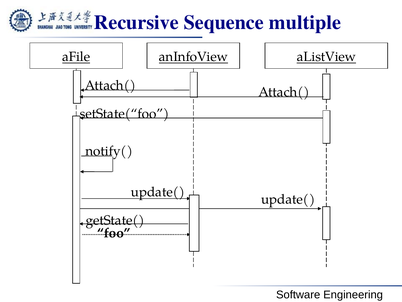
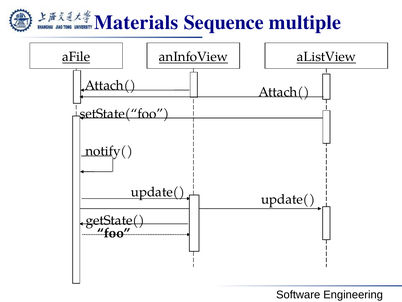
Recursive: Recursive -> Materials (136, 23)
